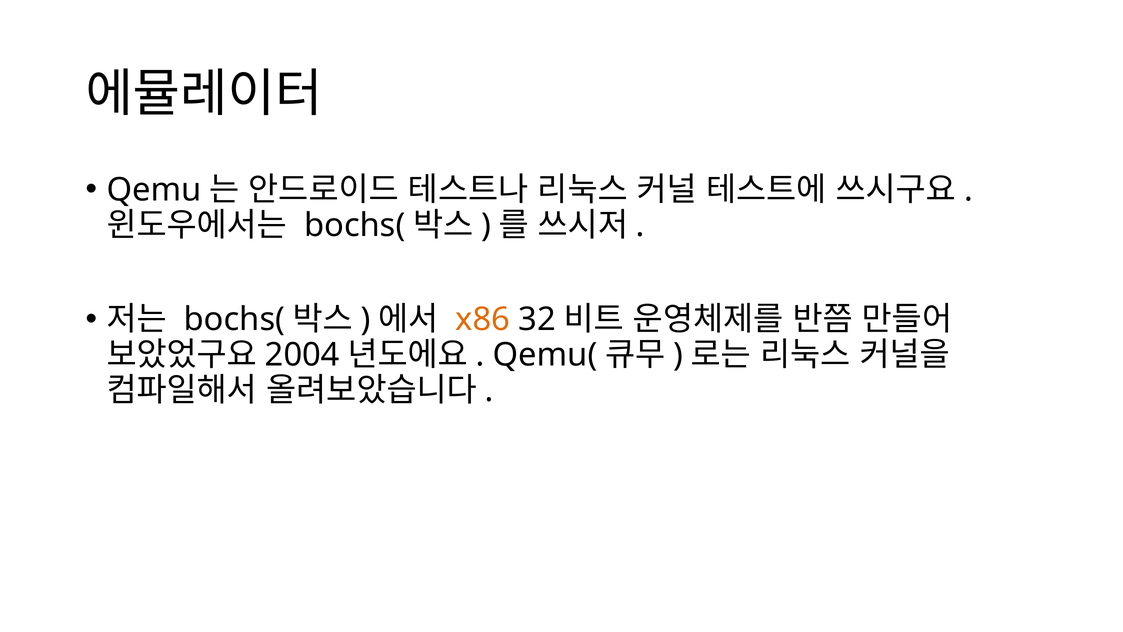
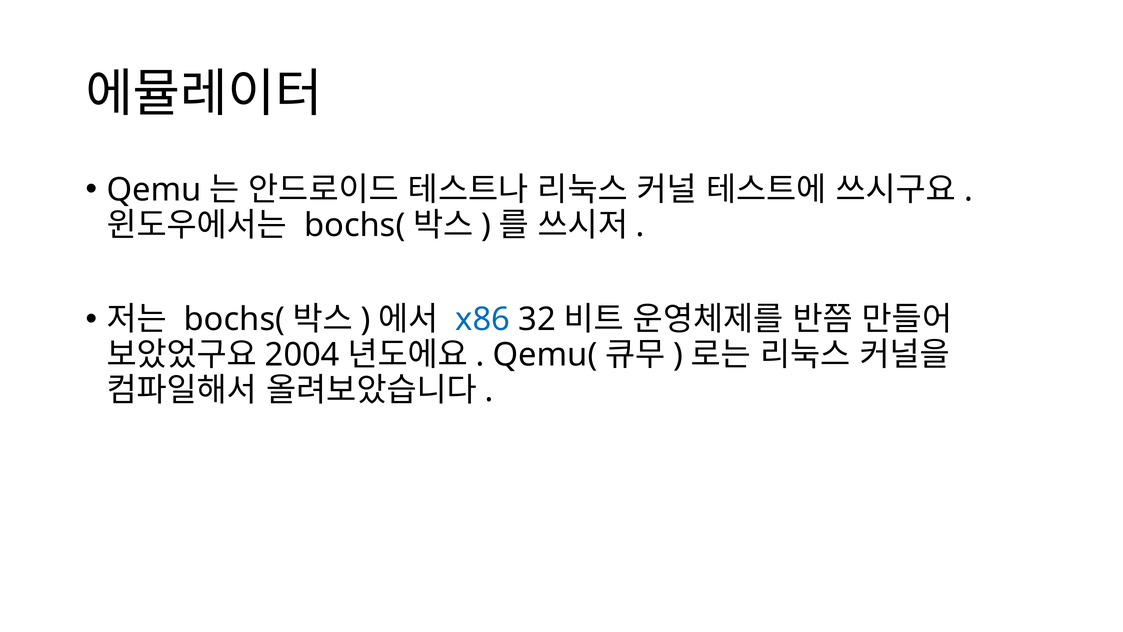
x86 colour: orange -> blue (483, 319)
